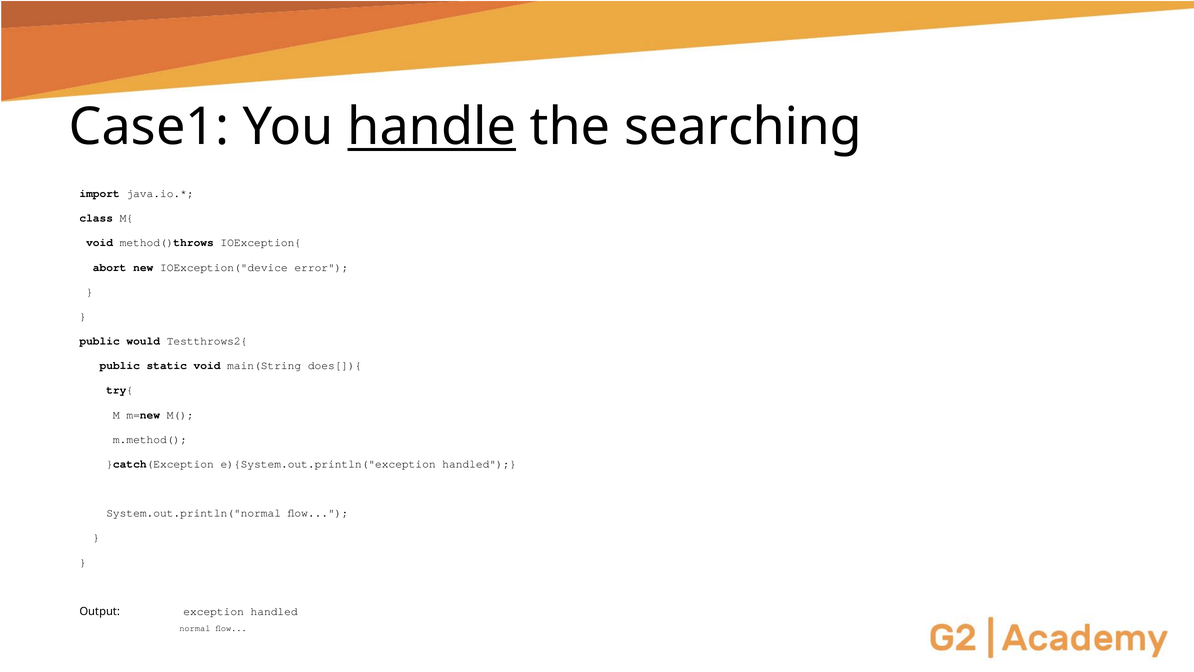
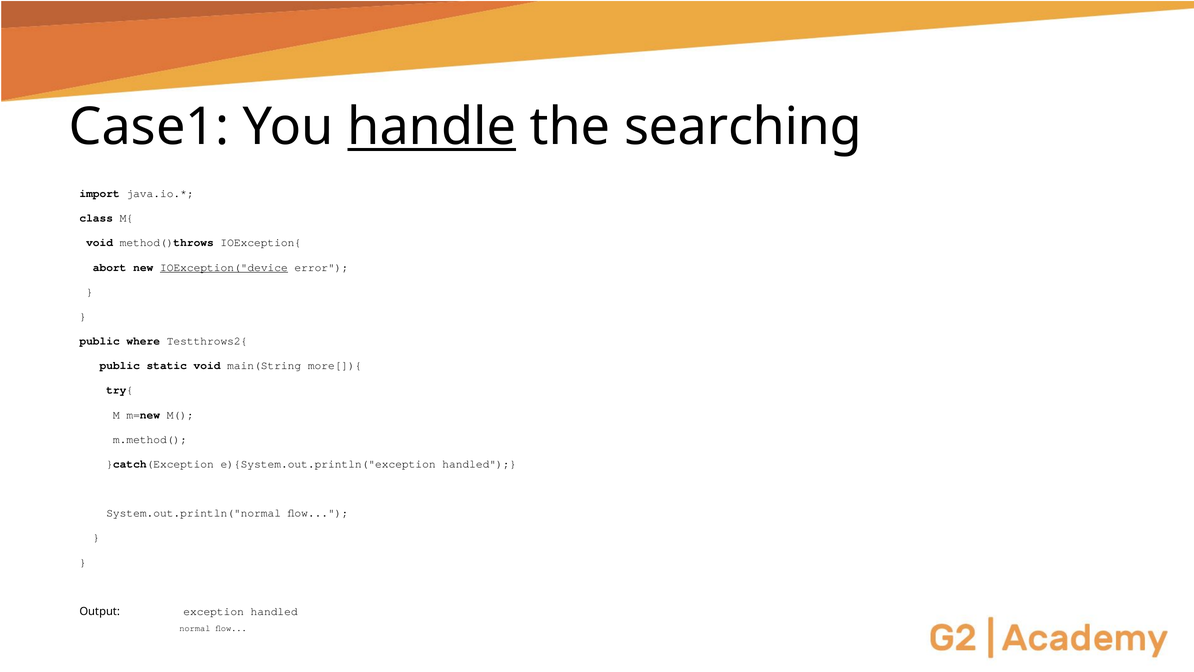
IOException("device underline: none -> present (224, 267)
would: would -> where (143, 341)
does[]){: does[]){ -> more[]){ (335, 365)
